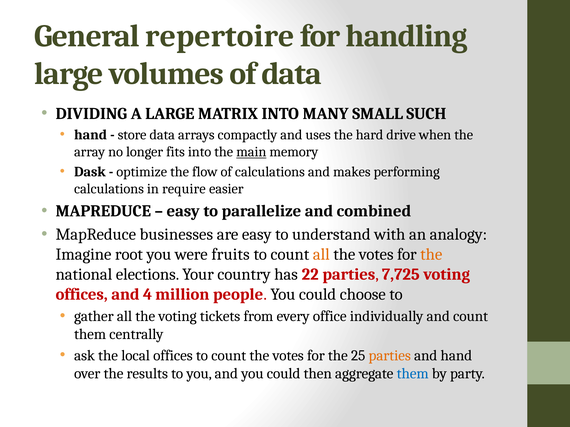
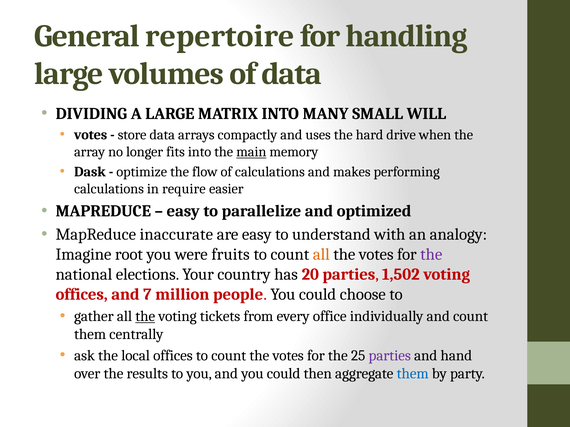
SUCH: SUCH -> WILL (426, 114)
hand: hand -> votes (91, 135)
combined: combined -> optimized (374, 211)
businesses: businesses -> inaccurate (176, 235)
the colour: orange -> purple (431, 255)
22: 22 -> 20 (310, 275)
7,725: 7,725 -> 1,502 (401, 275)
4: 4 -> 7 (147, 295)
the underline: none -> present (145, 317)
parties colour: orange -> purple (390, 356)
